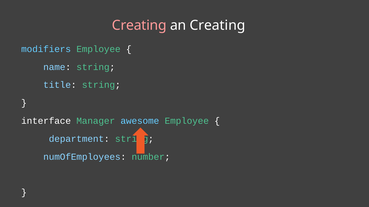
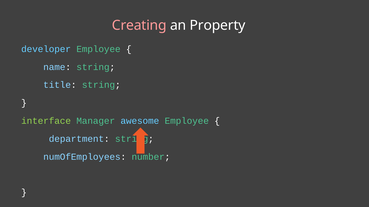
an Creating: Creating -> Property (218, 25)
modifiers: modifiers -> developer (46, 49)
interface colour: white -> light green (46, 121)
